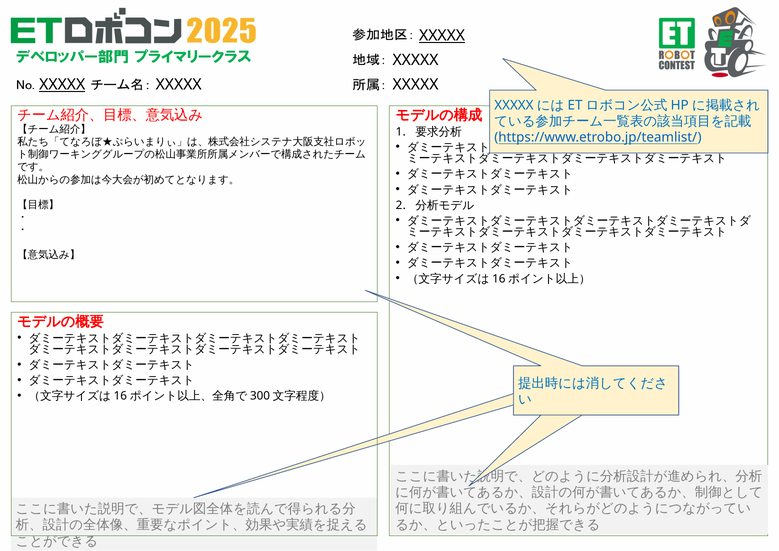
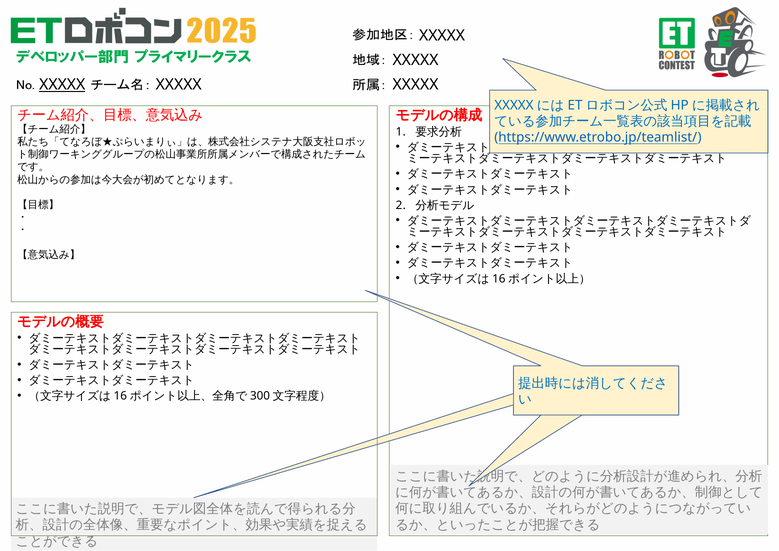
XXXXX underline: present -> none (442, 36)
